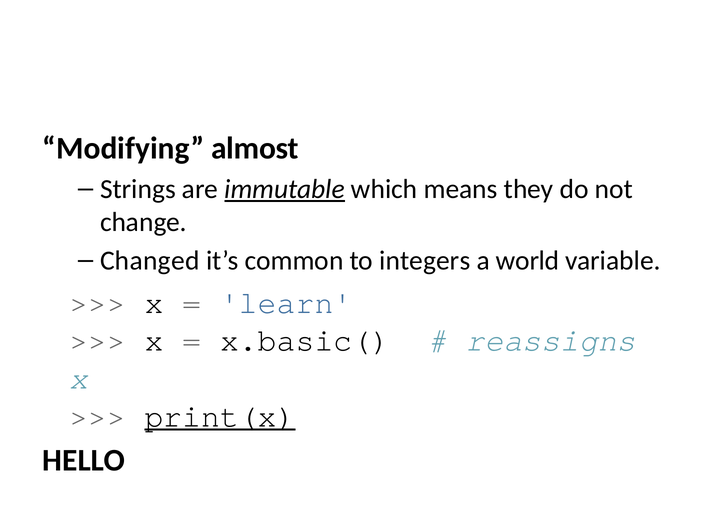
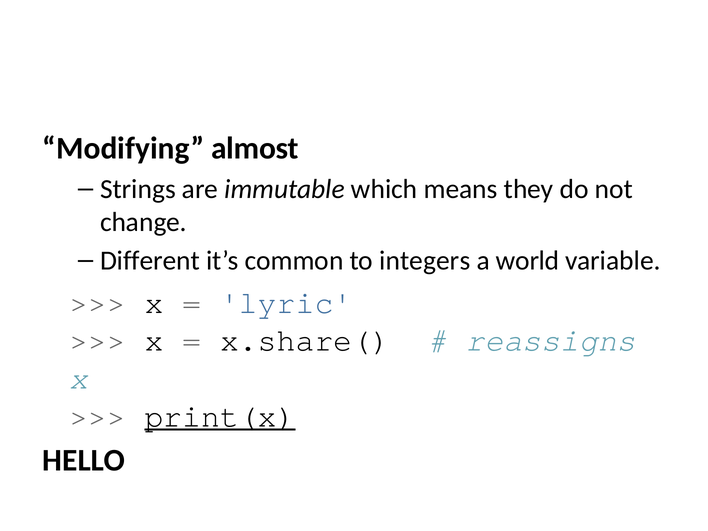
immutable underline: present -> none (285, 189)
Changed: Changed -> Different (150, 261)
learn: learn -> lyric (286, 303)
x.basic(: x.basic( -> x.share( (305, 341)
